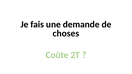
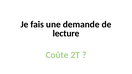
choses: choses -> lecture (66, 34)
